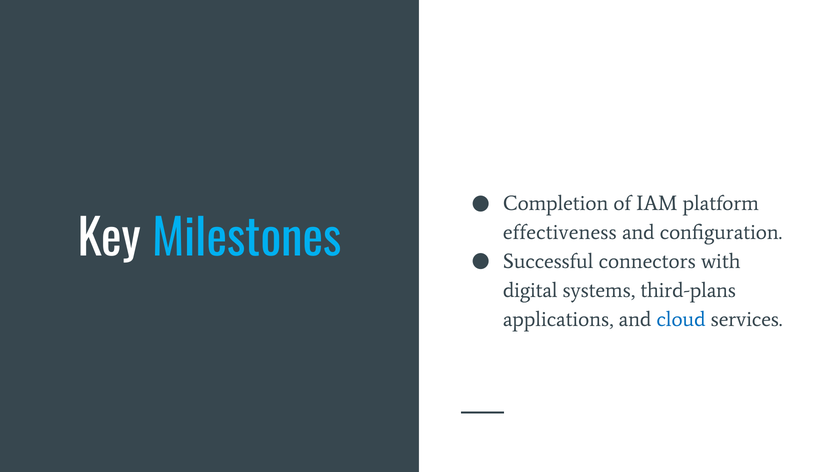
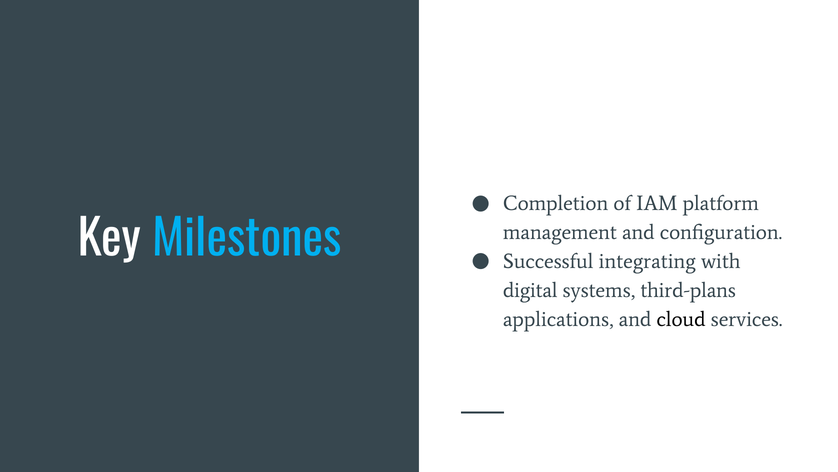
effectiveness: effectiveness -> management (560, 232)
connectors: connectors -> integrating (647, 261)
cloud colour: blue -> black (681, 319)
